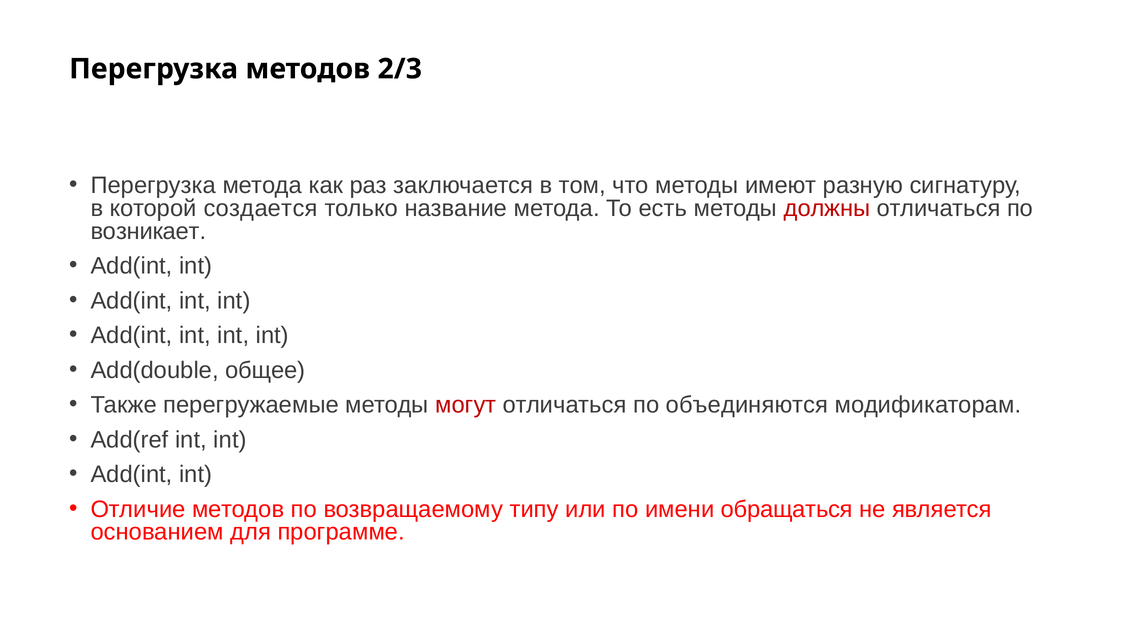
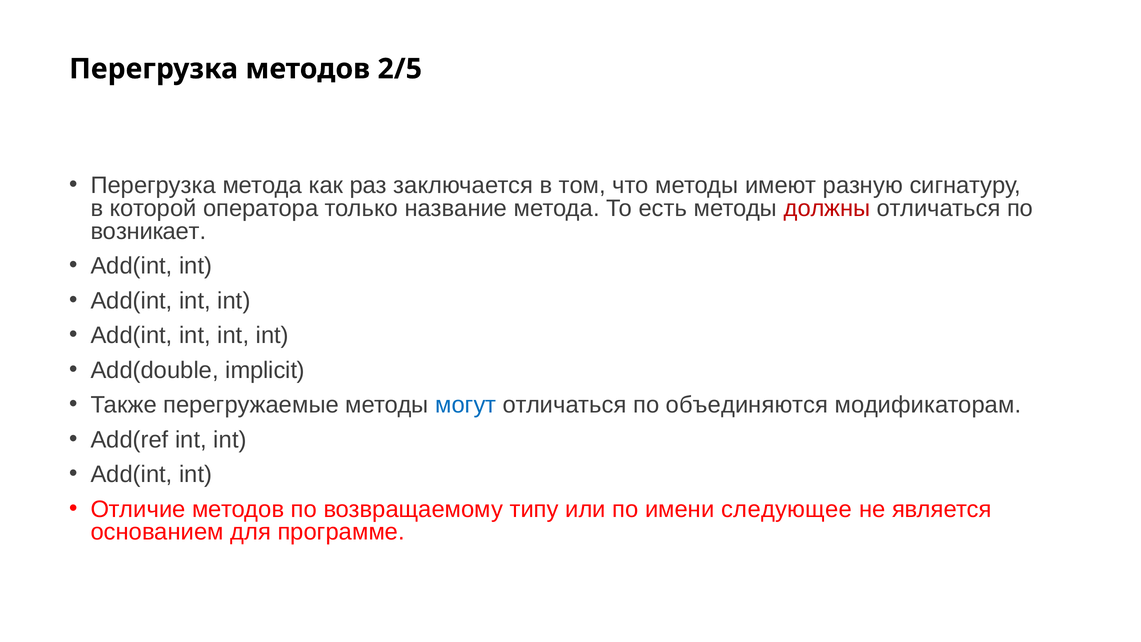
2/3: 2/3 -> 2/5 (400, 69)
создается: создается -> оператора (261, 208)
общее: общее -> implicit (265, 370)
могут colour: red -> blue (466, 405)
обращаться: обращаться -> следующее (787, 509)
